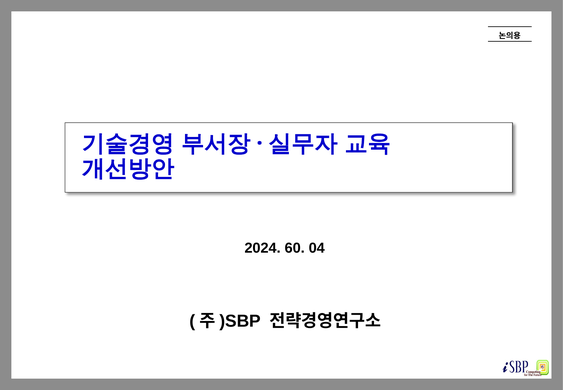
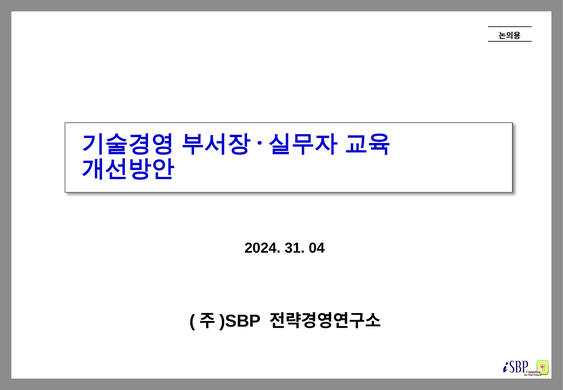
60: 60 -> 31 (295, 248)
